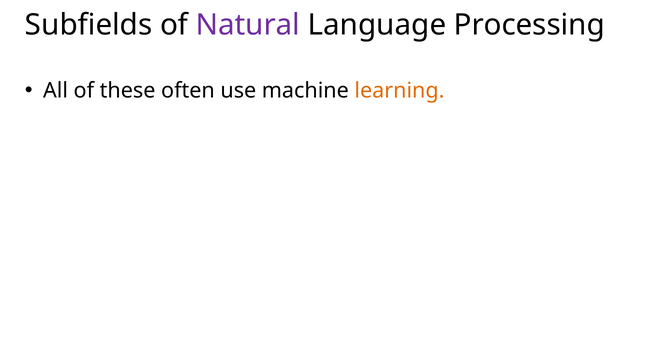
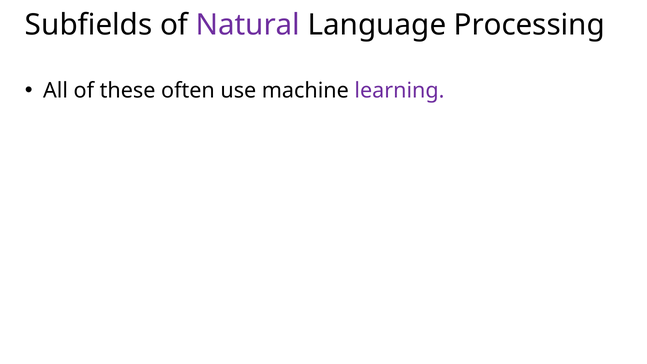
learning colour: orange -> purple (399, 91)
